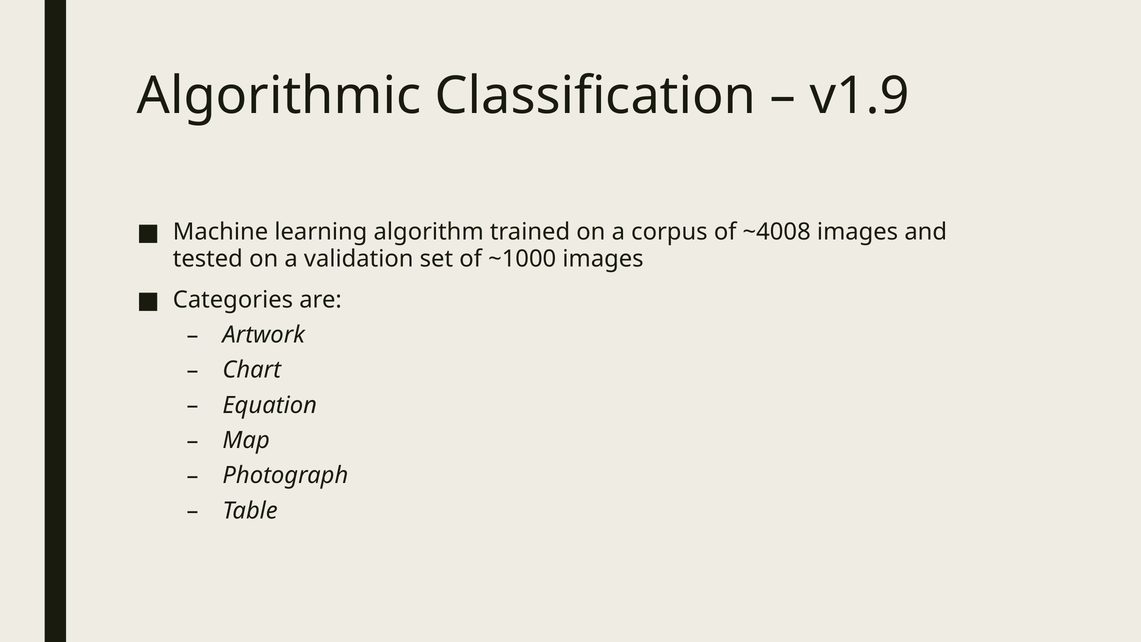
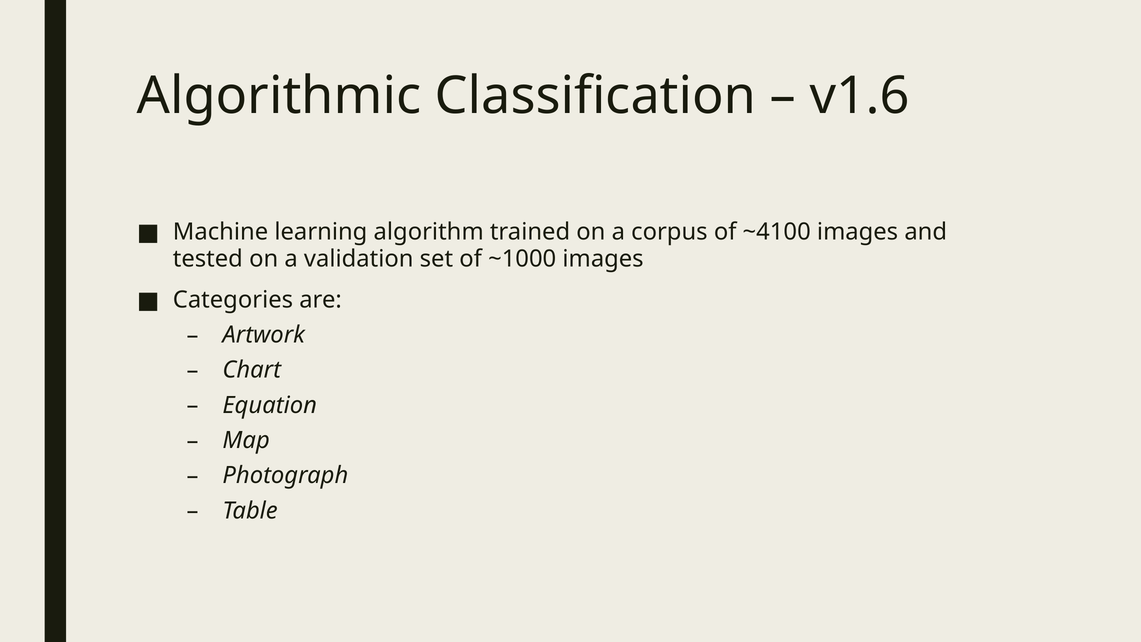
v1.9: v1.9 -> v1.6 (860, 96)
~4008: ~4008 -> ~4100 (777, 232)
